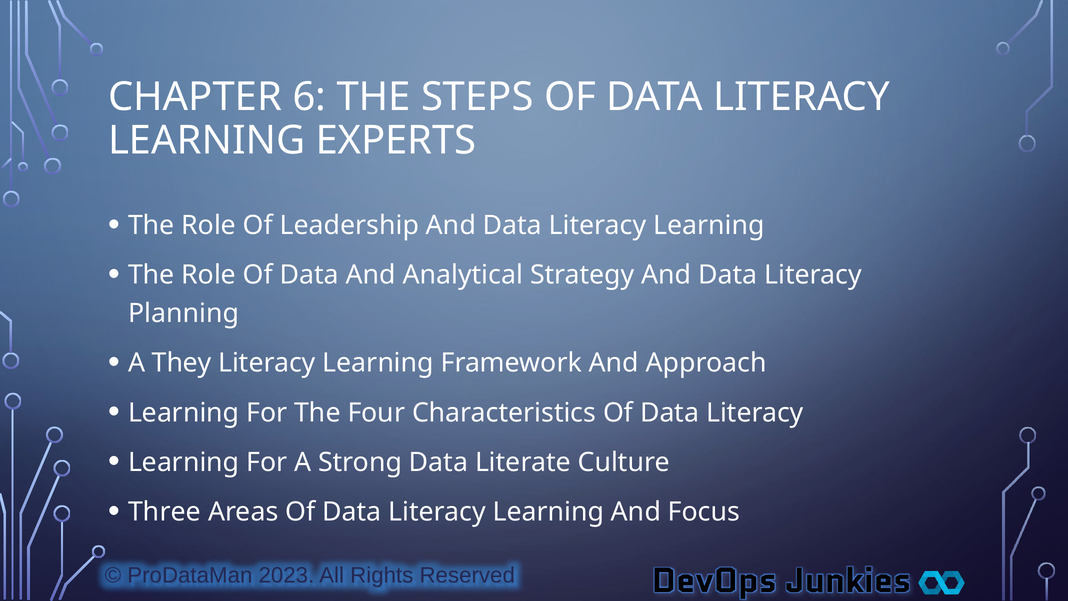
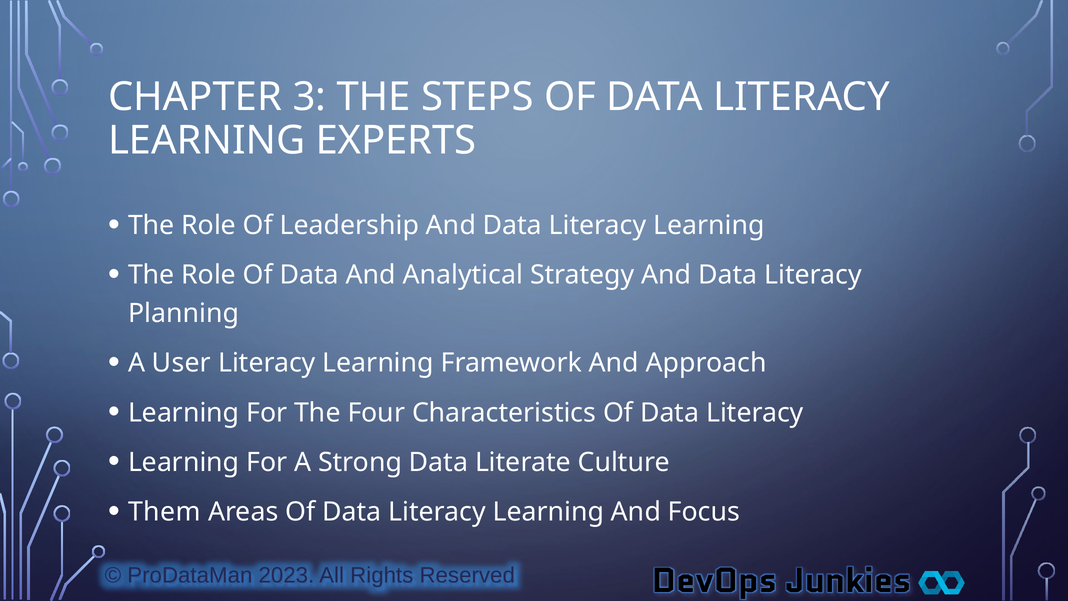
6: 6 -> 3 (309, 97)
They: They -> User (181, 363)
Three: Three -> Them (164, 512)
